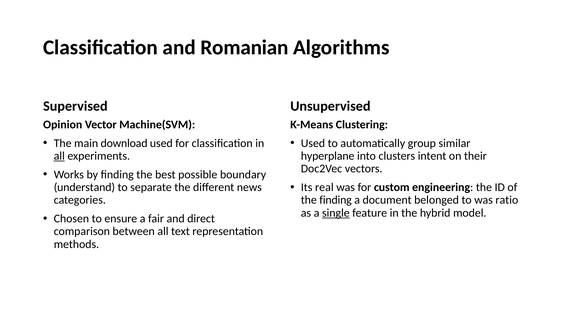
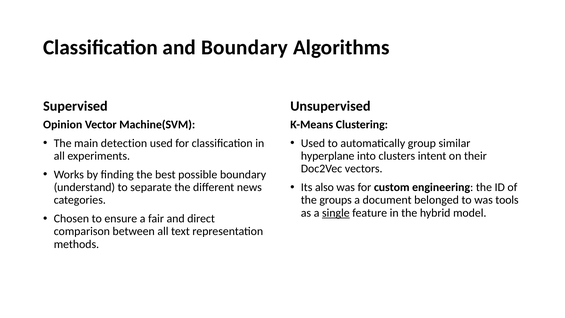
and Romanian: Romanian -> Boundary (244, 47)
download: download -> detection (124, 143)
all underline: present -> none (59, 156)
real: real -> also (324, 187)
the finding: finding -> groups (336, 200)
ratio: ratio -> tools (507, 200)
